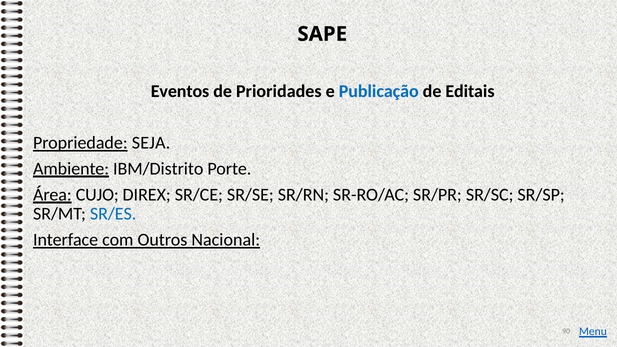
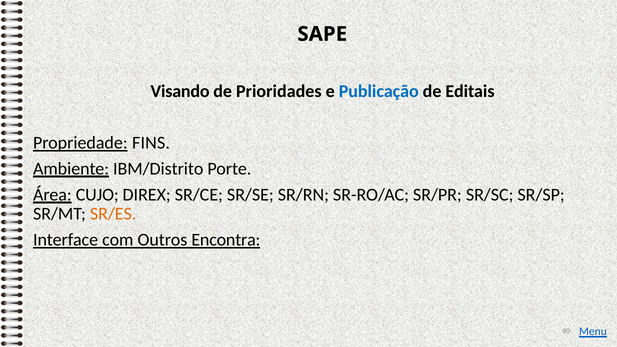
Eventos: Eventos -> Visando (180, 91)
SEJA: SEJA -> FINS (151, 143)
SR/ES colour: blue -> orange (113, 214)
Nacional: Nacional -> Encontra (226, 240)
